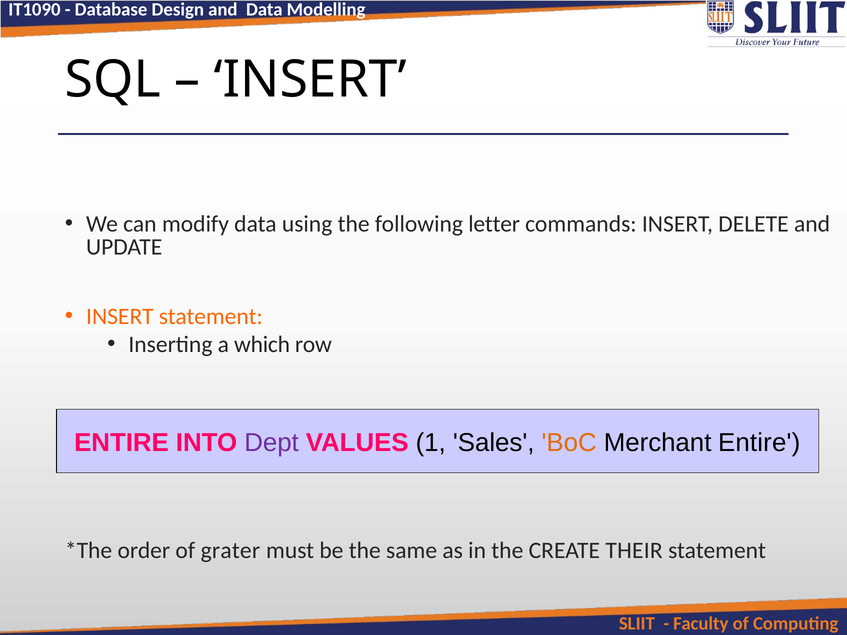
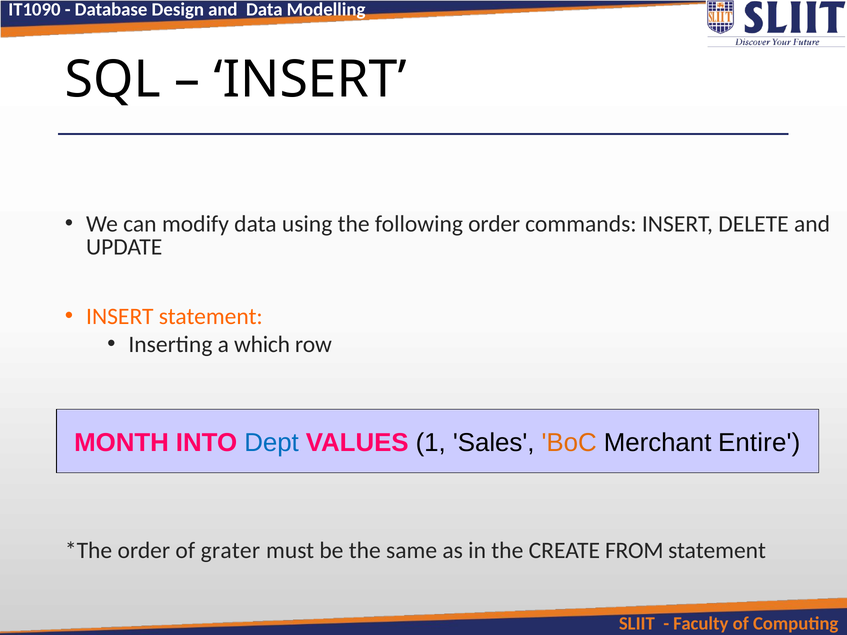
following letter: letter -> order (494, 224)
ENTIRE: ENTIRE -> MONTH (121, 443)
Dept colour: purple -> blue (272, 443)
THEIR: THEIR -> FROM (634, 550)
